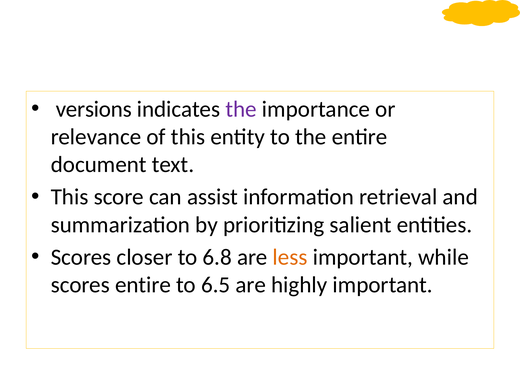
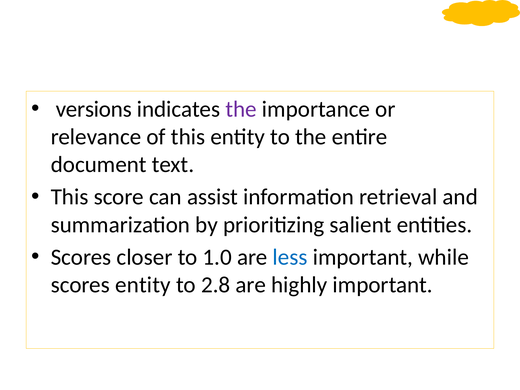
6.8: 6.8 -> 1.0 (217, 257)
less colour: orange -> blue (290, 257)
scores entire: entire -> entity (143, 285)
6.5: 6.5 -> 2.8 (216, 285)
